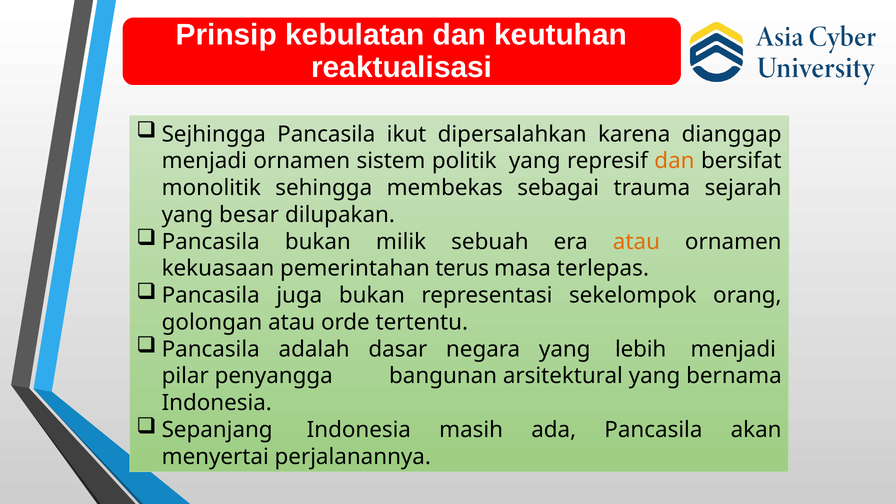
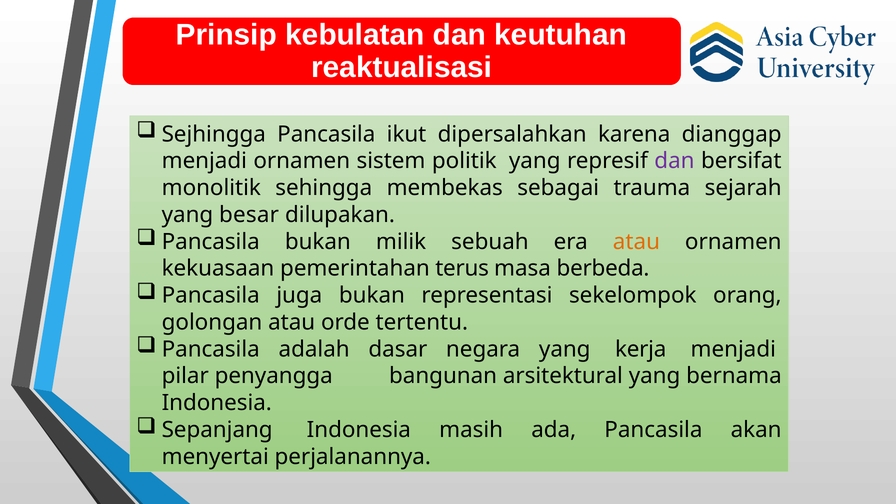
dan colour: orange -> purple (674, 161)
terlepas: terlepas -> berbeda (603, 269)
lebih: lebih -> kerja (641, 349)
